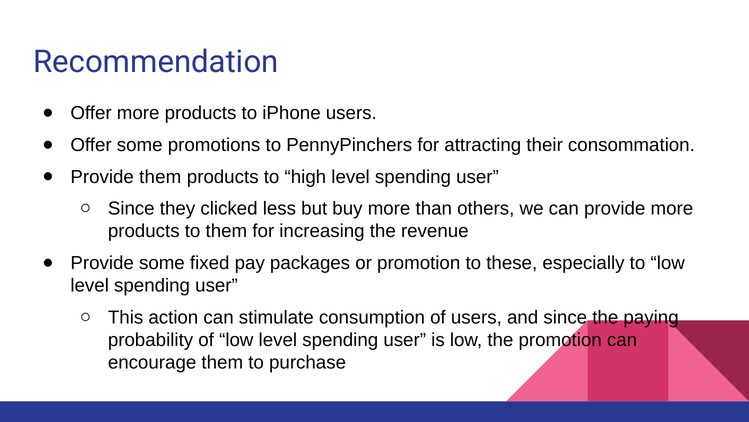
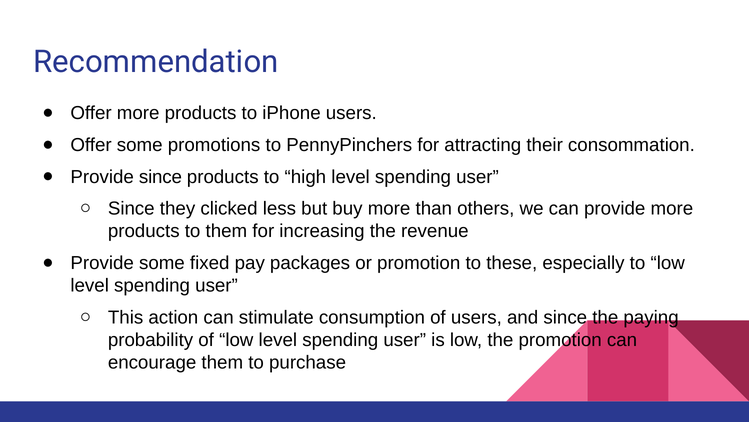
Provide them: them -> since (160, 177)
